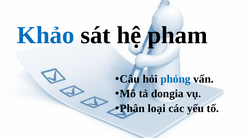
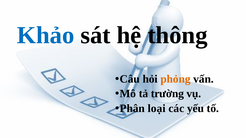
pham: pham -> thông (177, 35)
phỏng colour: blue -> orange (175, 79)
dongia: dongia -> trường (167, 94)
